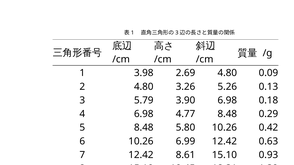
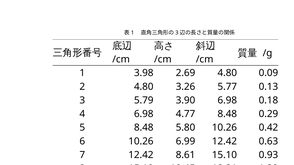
5.26: 5.26 -> 5.77 (227, 87)
